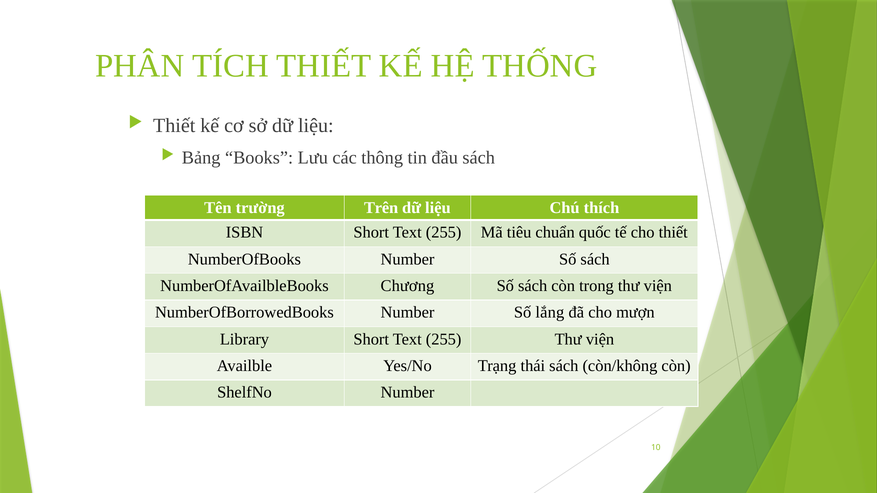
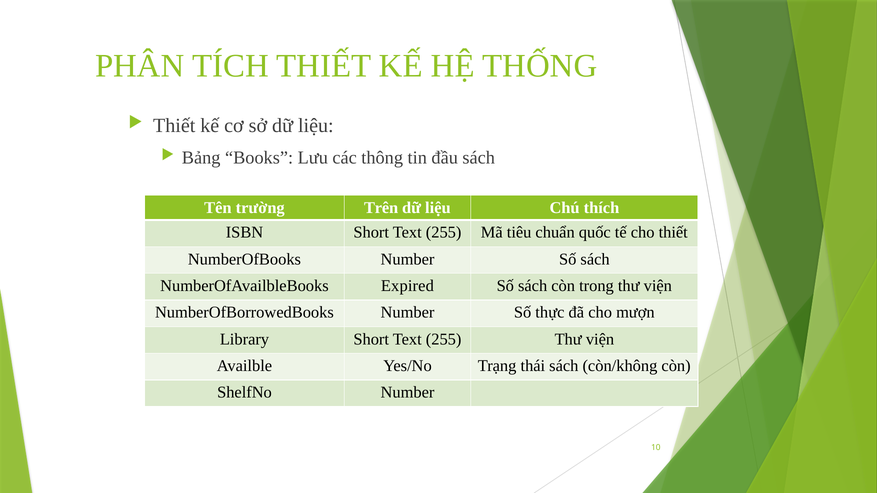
Chương: Chương -> Expired (407, 286)
lắng: lắng -> thực (550, 313)
